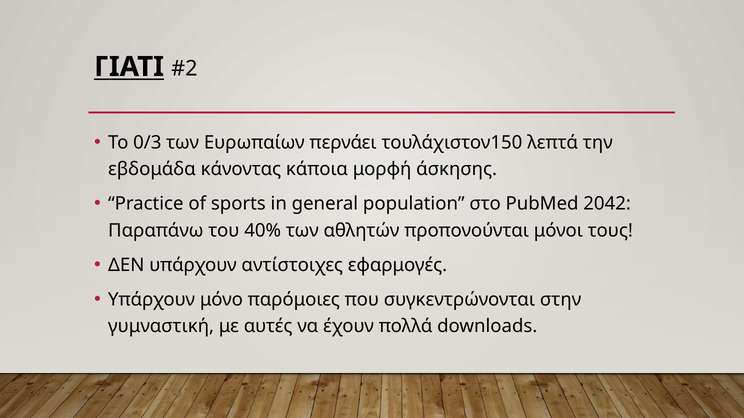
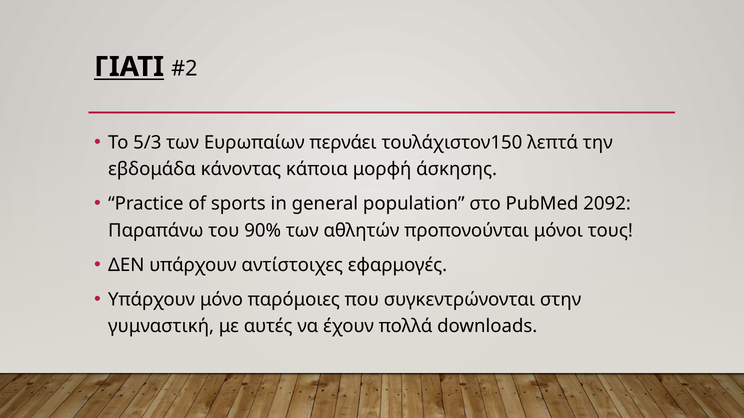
0/3: 0/3 -> 5/3 (147, 143)
2042: 2042 -> 2092 (607, 204)
40%: 40% -> 90% (263, 231)
